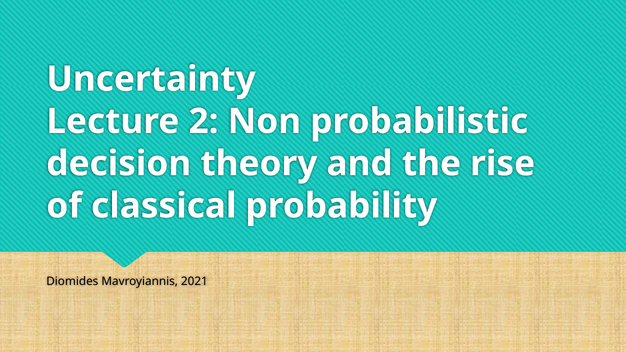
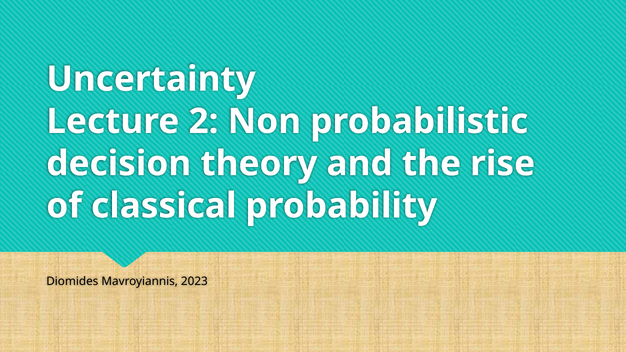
2021: 2021 -> 2023 (194, 281)
